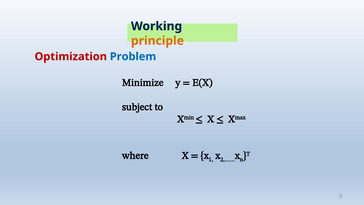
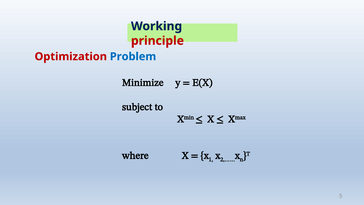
principle colour: orange -> red (157, 41)
